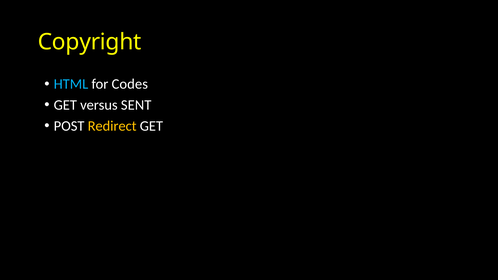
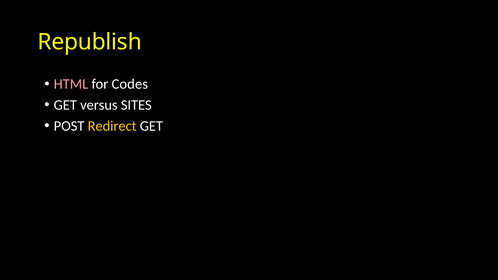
Copyright: Copyright -> Republish (90, 42)
HTML colour: light blue -> pink (71, 84)
SENT: SENT -> SITES (136, 105)
